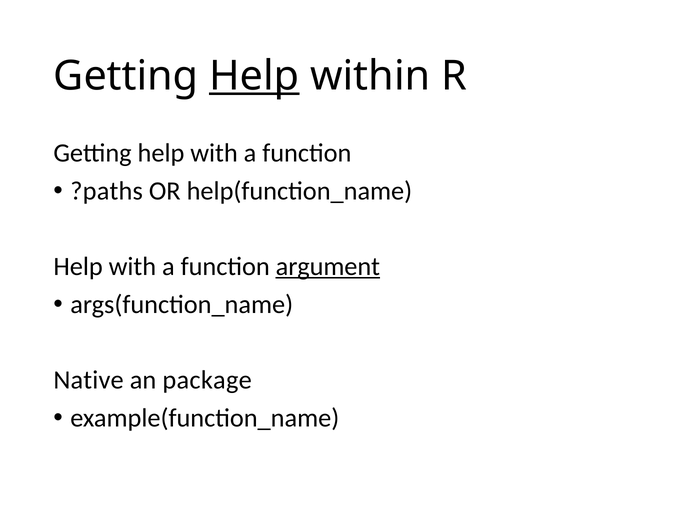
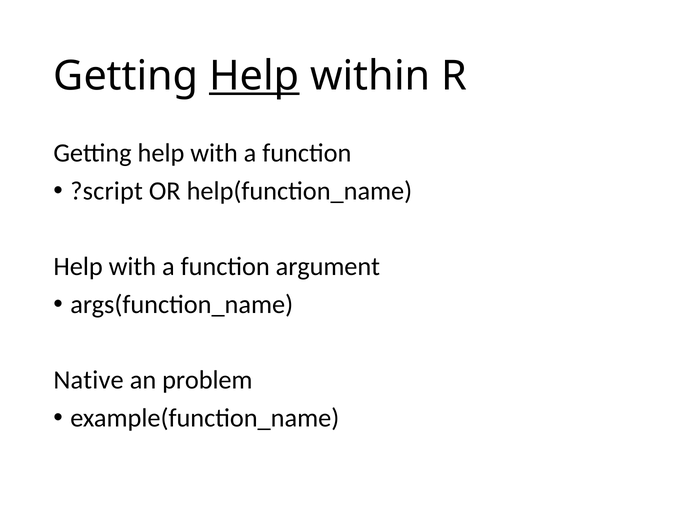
?paths: ?paths -> ?script (107, 191)
argument underline: present -> none (328, 266)
package: package -> problem (207, 380)
